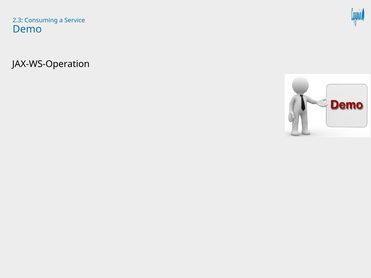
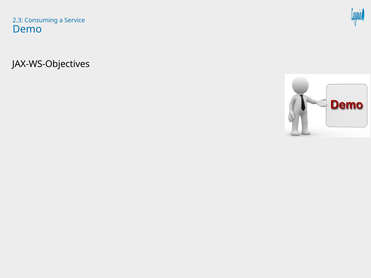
JAX-WS-Operation: JAX-WS-Operation -> JAX-WS-Objectives (51, 64)
